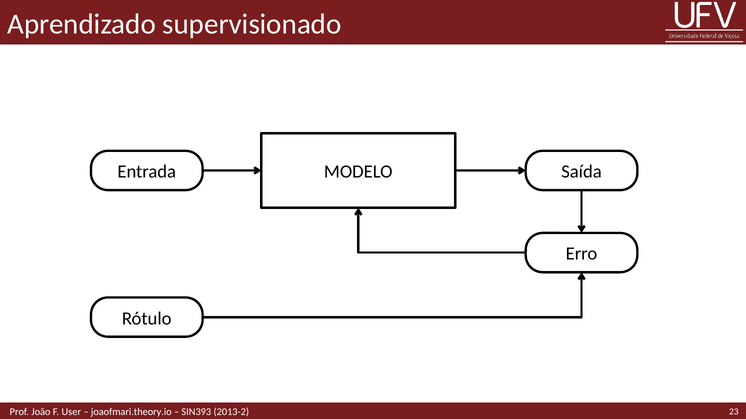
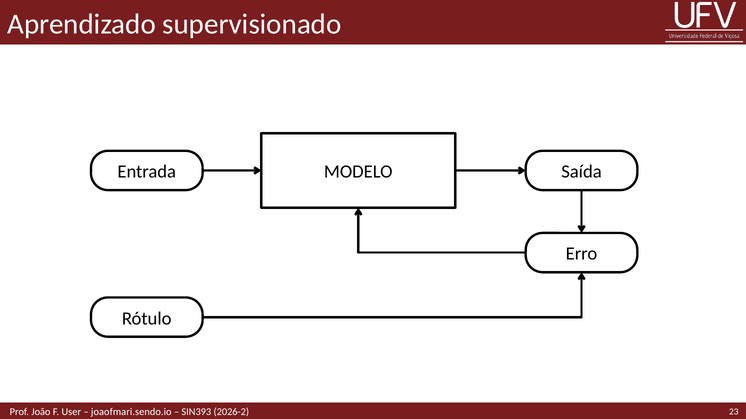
joaofmari.theory.io: joaofmari.theory.io -> joaofmari.sendo.io (131, 412)
2013-2: 2013-2 -> 2026-2 (231, 412)
